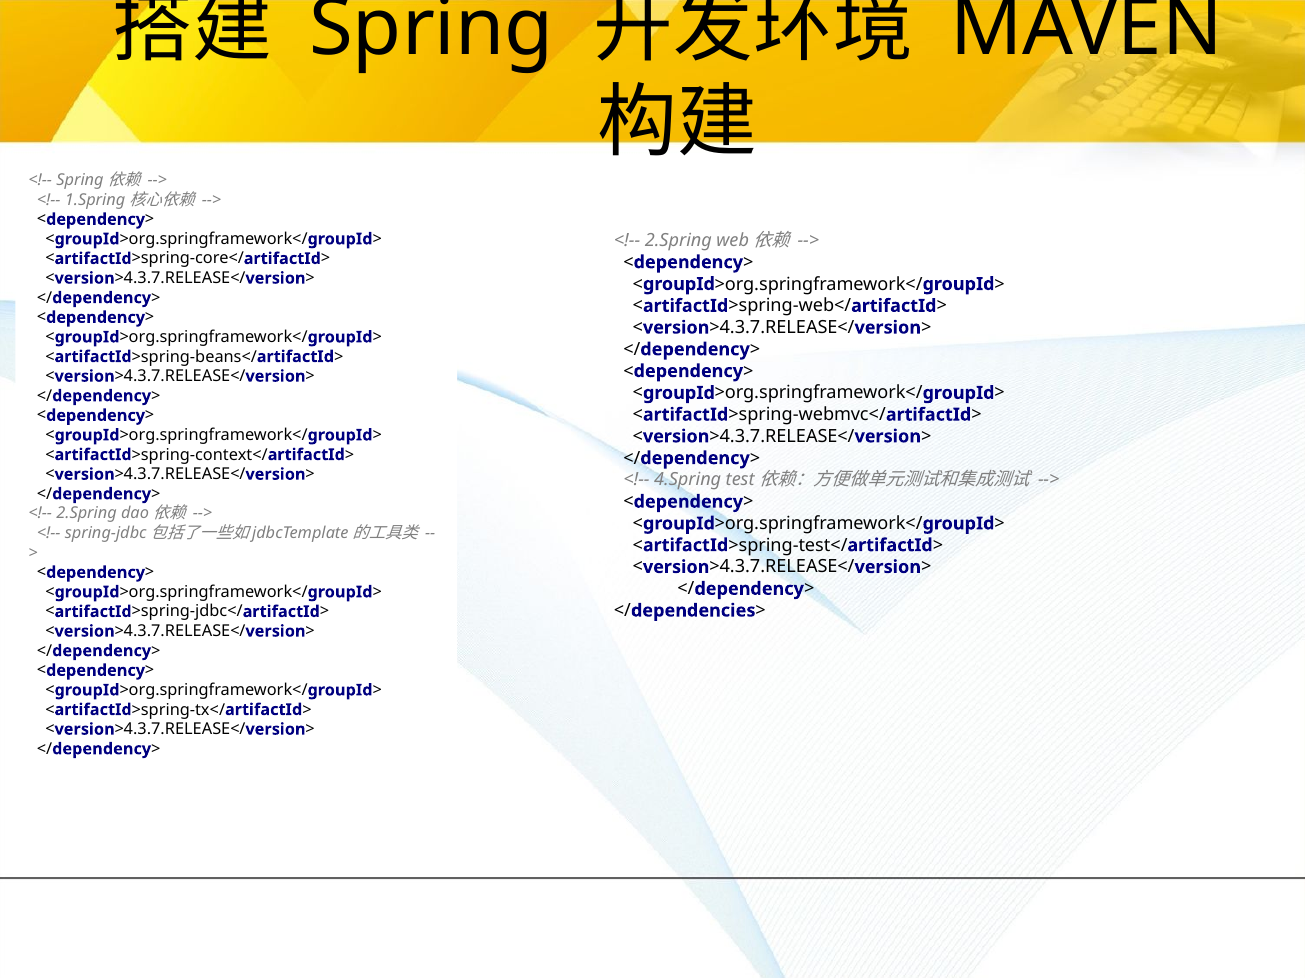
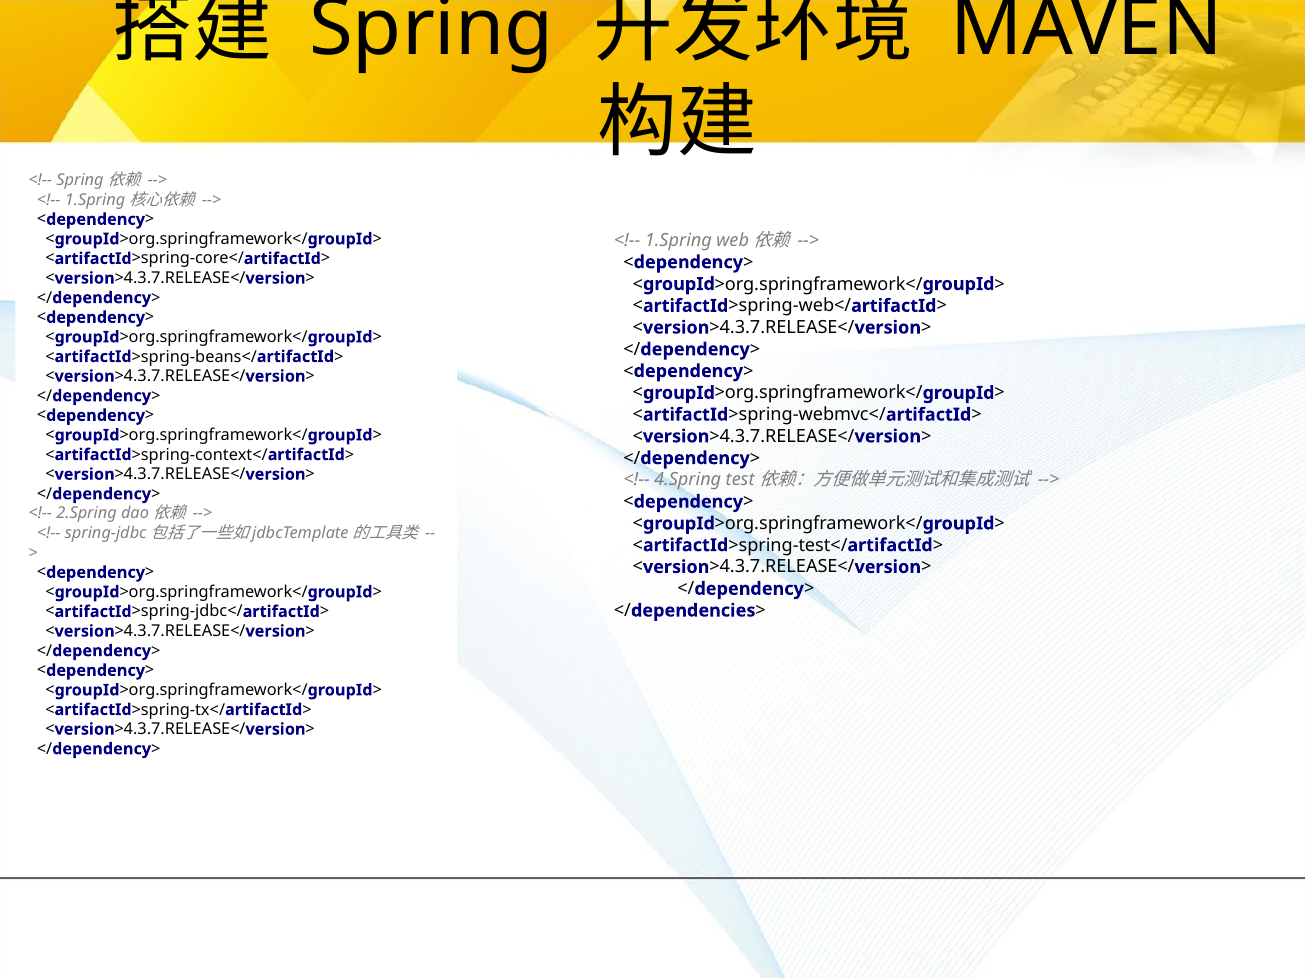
2.Spring: 2.Spring -> 1.Spring (678, 241)
